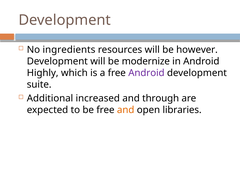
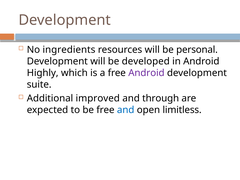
however: however -> personal (197, 50)
modernize: modernize -> developed (146, 61)
increased: increased -> improved (98, 98)
and colour: orange -> blue (126, 110)
libraries: libraries -> limitless (182, 110)
